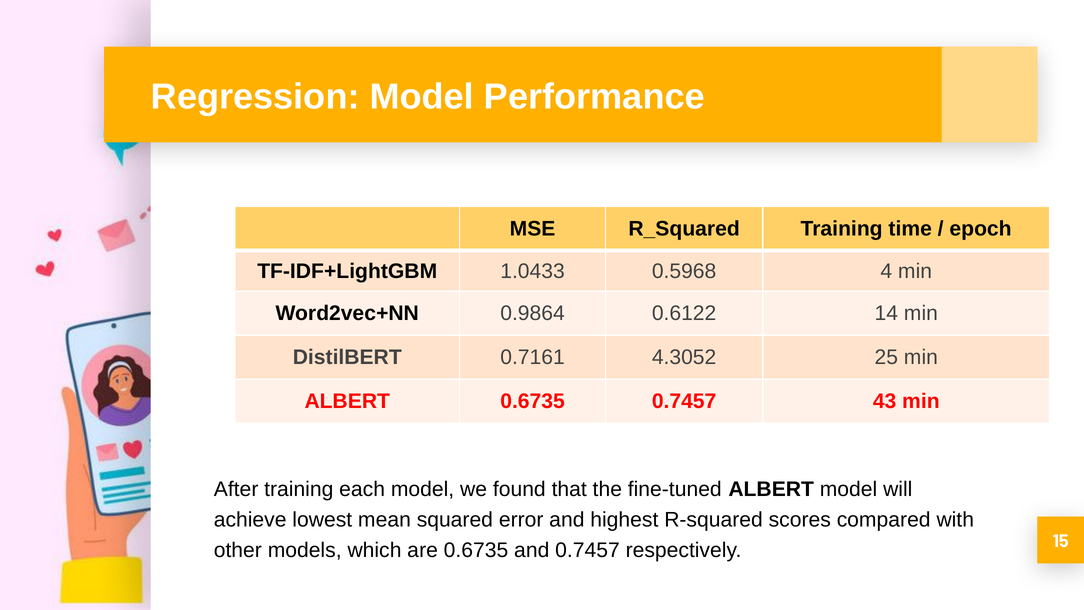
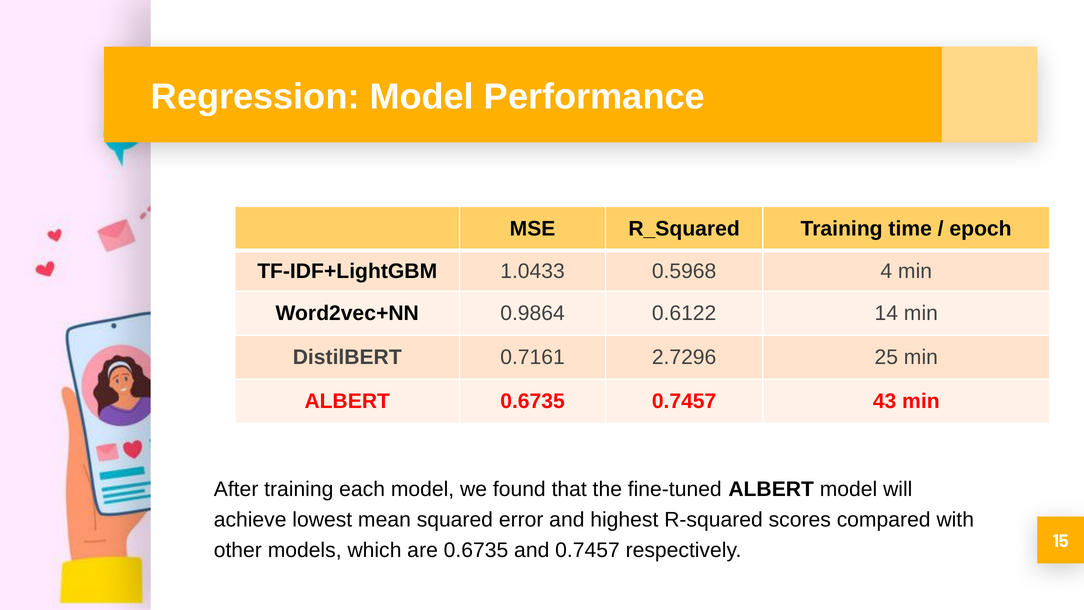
4.3052: 4.3052 -> 2.7296 (684, 357)
